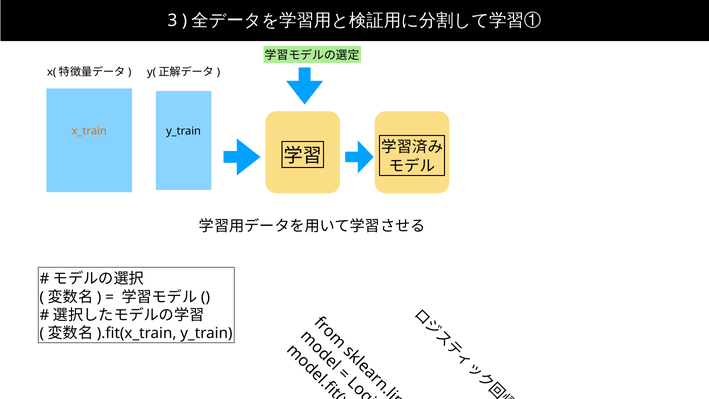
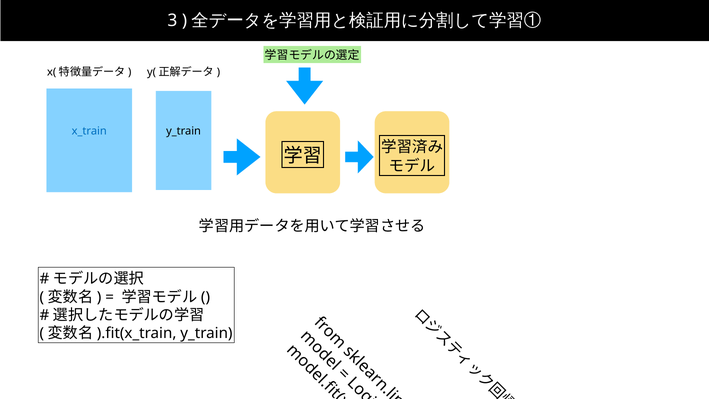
x_train colour: orange -> blue (89, 131)
